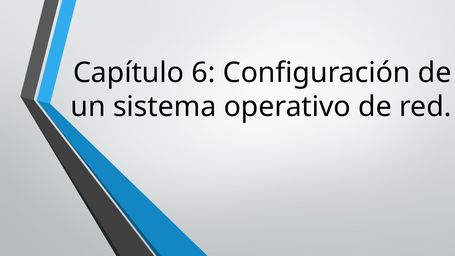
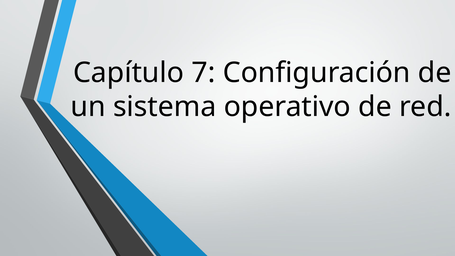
6: 6 -> 7 (203, 73)
